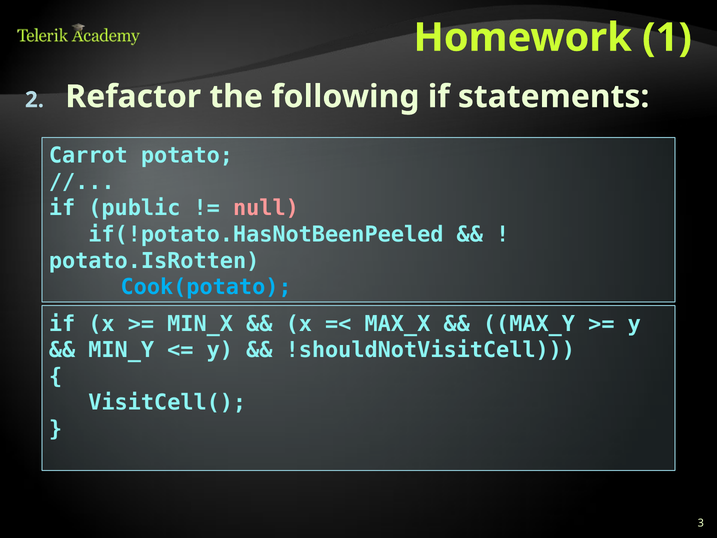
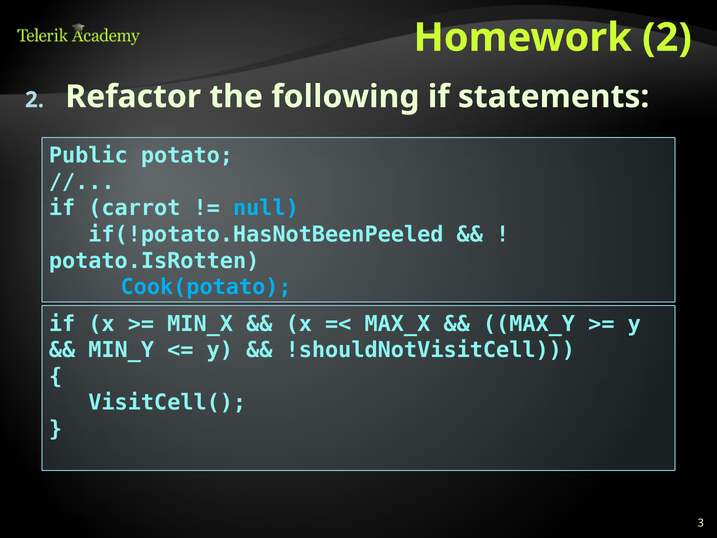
Homework 1: 1 -> 2 (667, 38)
Carrot: Carrot -> Public (88, 156)
public: public -> carrot (134, 208)
null colour: pink -> light blue (266, 208)
